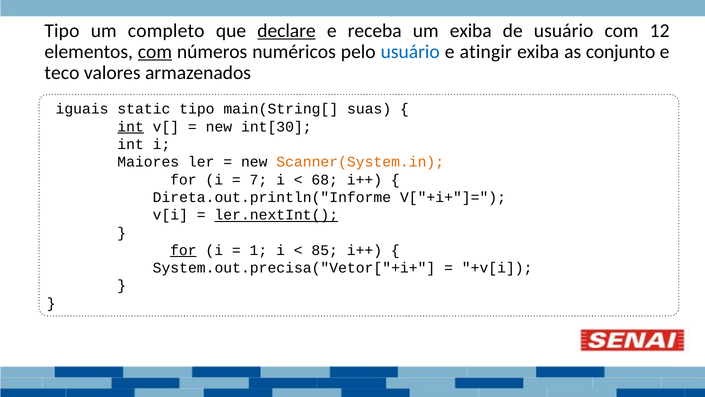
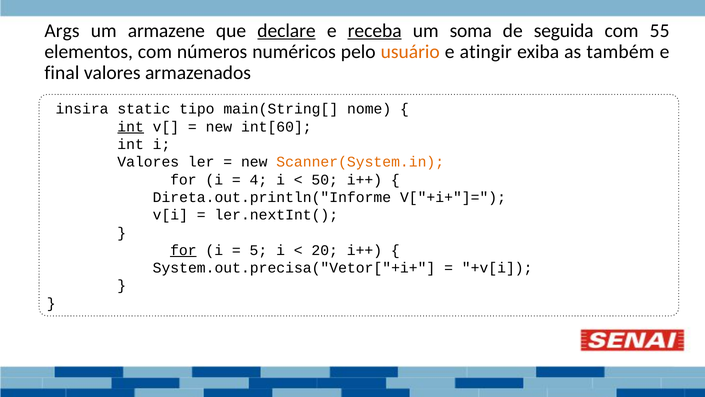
Tipo: Tipo -> Args (62, 31)
completo: completo -> armazene (166, 31)
receba underline: none -> present (375, 31)
um exiba: exiba -> soma (471, 31)
de usuário: usuário -> seguida (564, 31)
12: 12 -> 55 (660, 31)
com underline: present -> none (155, 52)
usuário colour: blue -> orange (410, 52)
conjunto: conjunto -> também (620, 52)
teco: teco -> final (62, 73)
iguais: iguais -> insira (82, 109)
suas: suas -> nome (369, 109)
int[30: int[30 -> int[60 (276, 127)
Maiores: Maiores -> Valores (148, 162)
7: 7 -> 4 (258, 180)
68: 68 -> 50 (325, 180)
ler.nextInt( underline: present -> none (276, 215)
1: 1 -> 5 (258, 250)
85: 85 -> 20 (325, 250)
